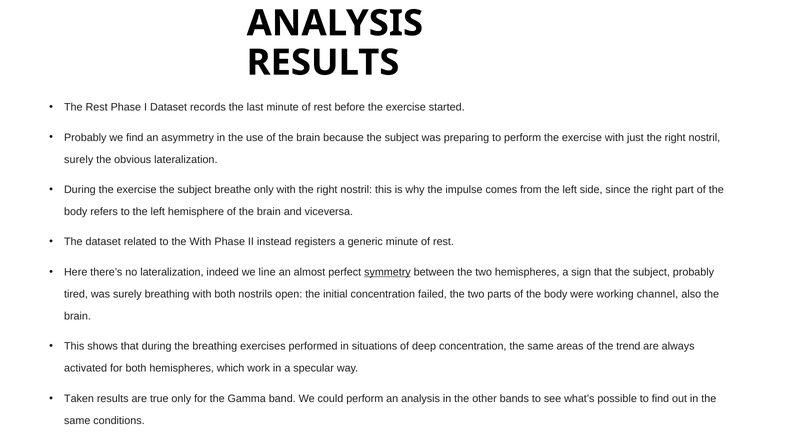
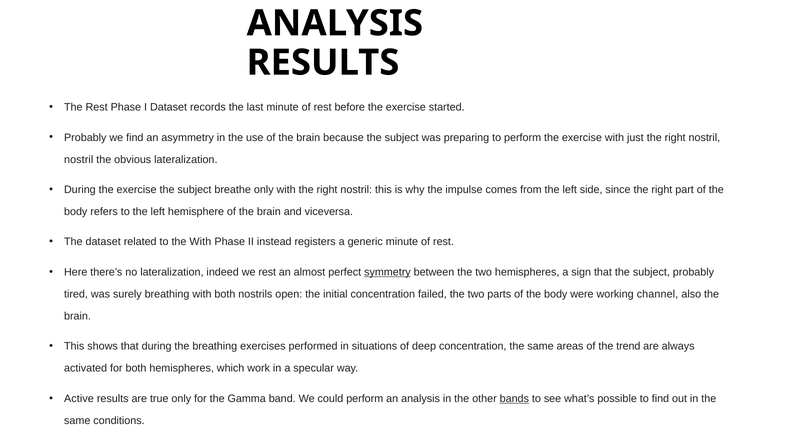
surely: surely -> nostril (79, 160)
we line: line -> rest (267, 272)
Taken: Taken -> Active (79, 399)
bands underline: none -> present (514, 399)
